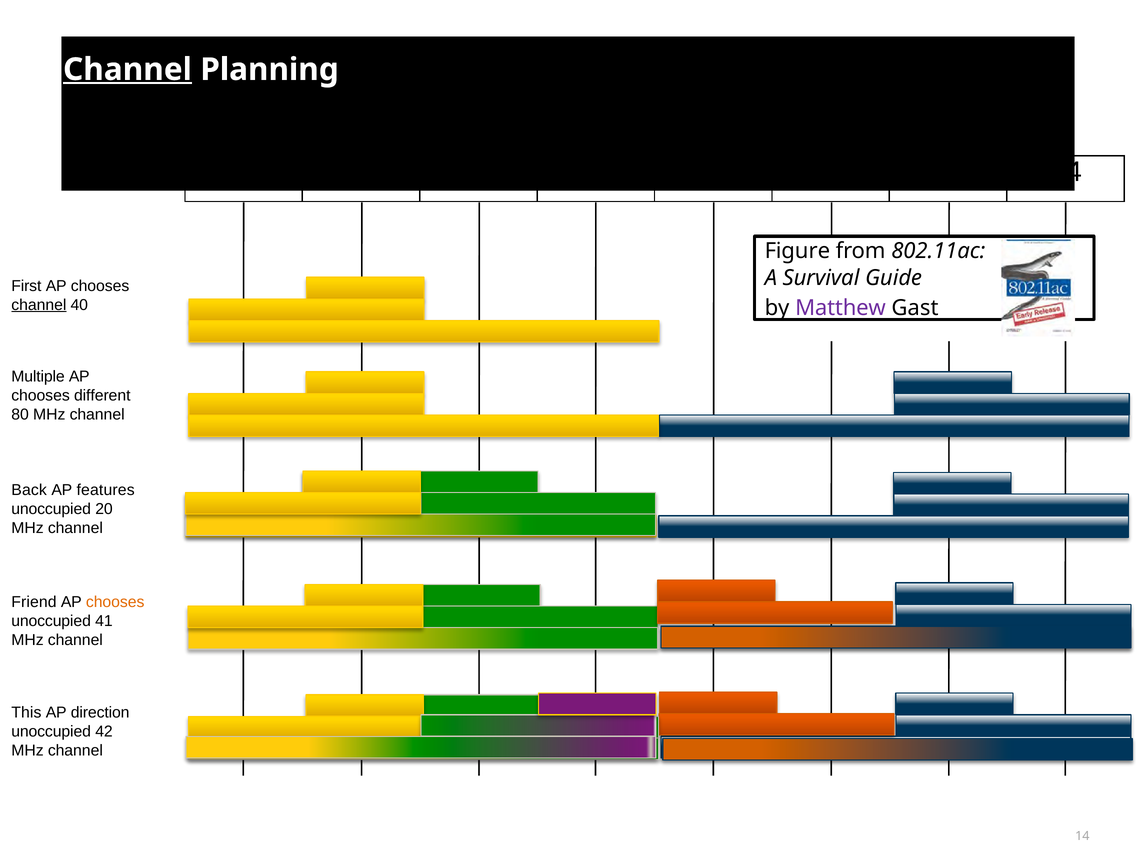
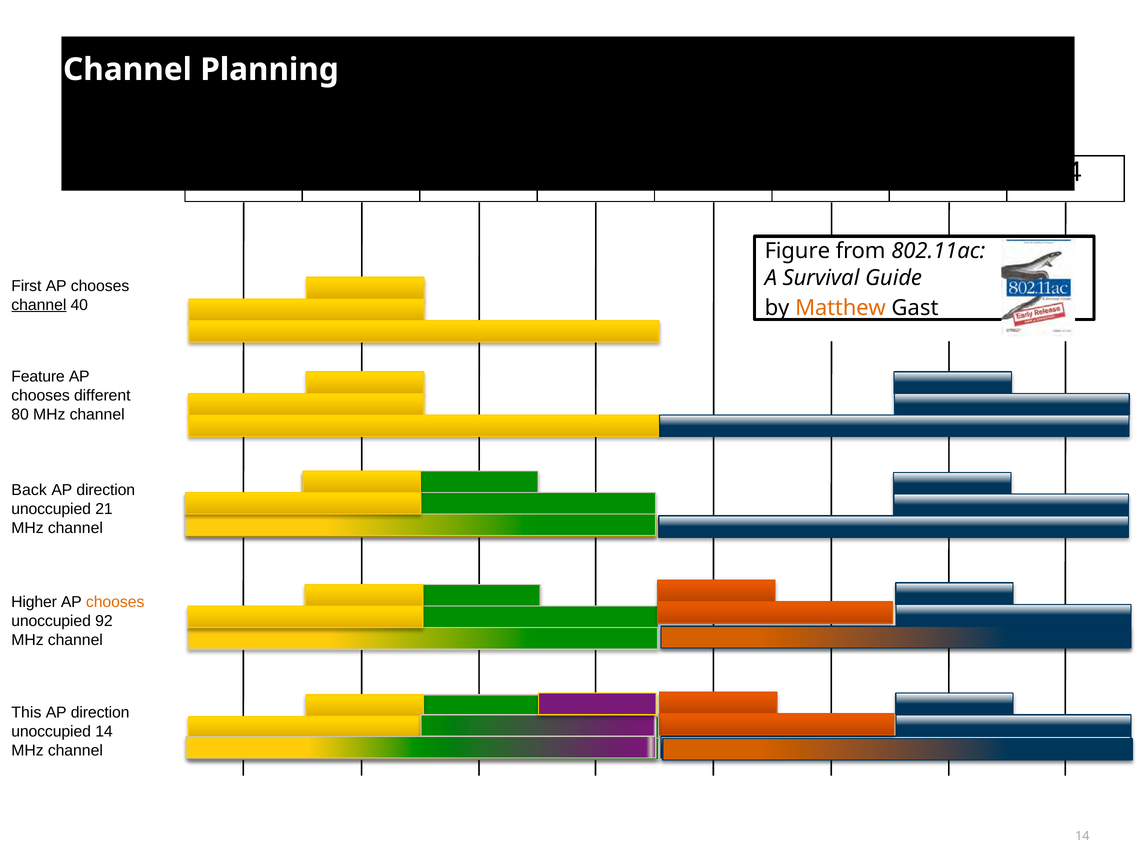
Channel underline: present -> none (128, 70)
Matthew colour: purple -> orange (841, 308)
Multiple: Multiple -> Feature (38, 377)
features: features -> direction (106, 490)
20: 20 -> 21 (104, 509)
Friend: Friend -> Higher (34, 602)
41: 41 -> 92 (104, 621)
unoccupied 42: 42 -> 14 (104, 731)
